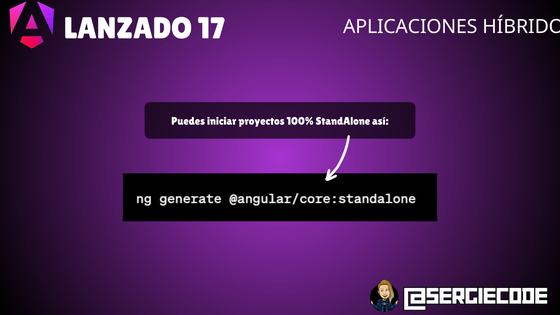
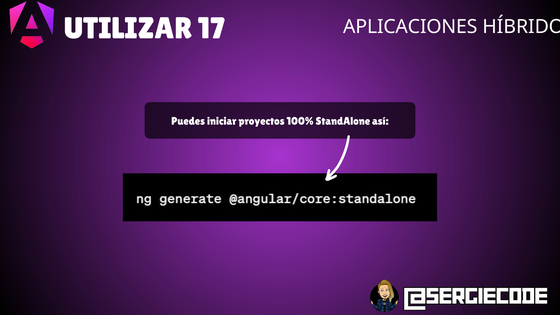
LANZADO: LANZADO -> UTILIZAR (128, 29)
